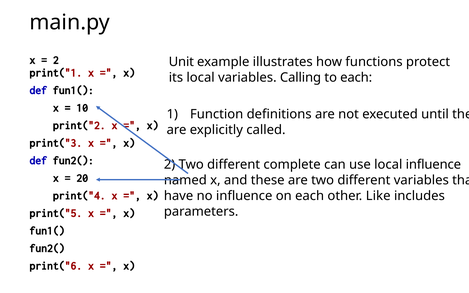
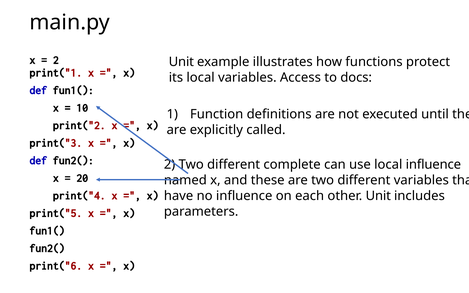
Calling: Calling -> Access (300, 78)
to each: each -> docs (356, 78)
other Like: Like -> Unit (378, 196)
